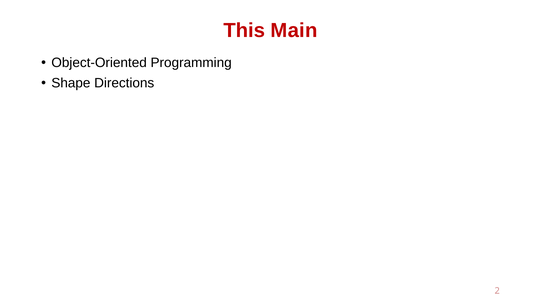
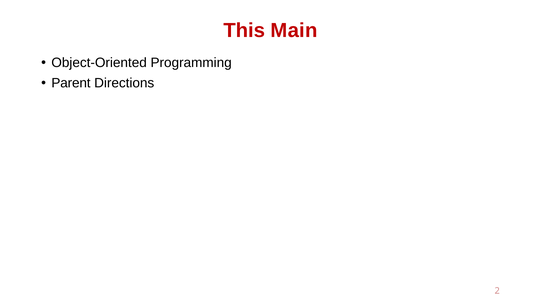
Shape: Shape -> Parent (71, 83)
